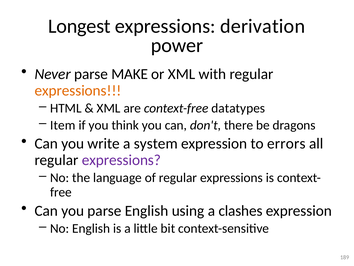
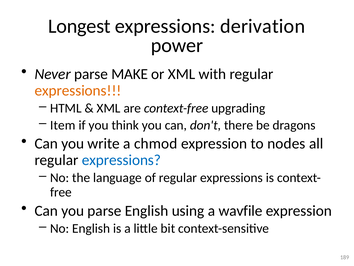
datatypes: datatypes -> upgrading (238, 108)
system: system -> chmod (156, 143)
errors: errors -> nodes (286, 143)
expressions colour: purple -> blue (121, 160)
clashes: clashes -> wavfile (240, 210)
